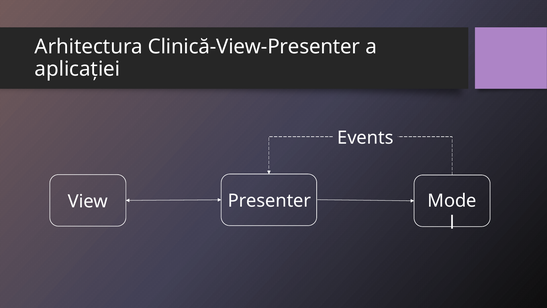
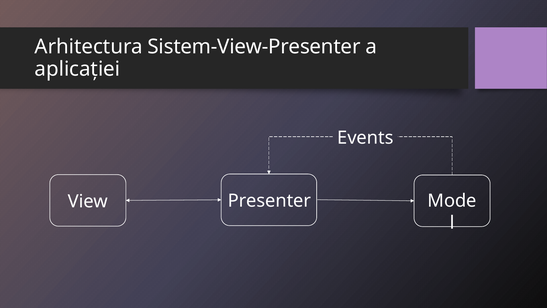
Clinică-View-Presenter: Clinică-View-Presenter -> Sistem-View-Presenter (254, 47)
